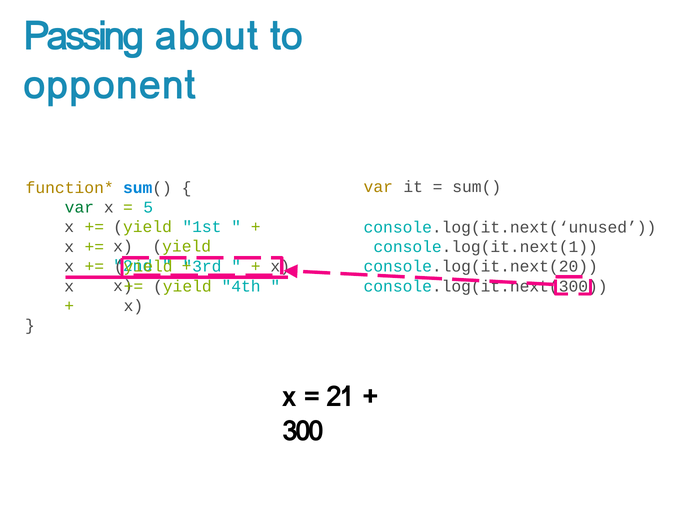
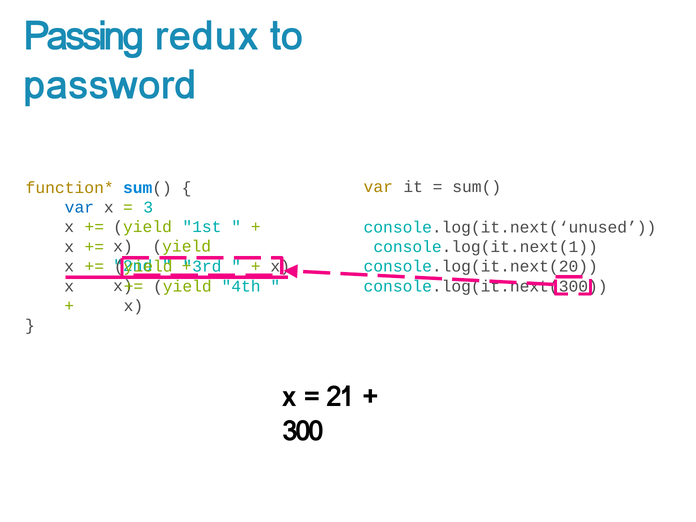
about: about -> redux (207, 36)
opponent: opponent -> password (110, 85)
var colour: green -> blue (79, 207)
5: 5 -> 3 (148, 207)
